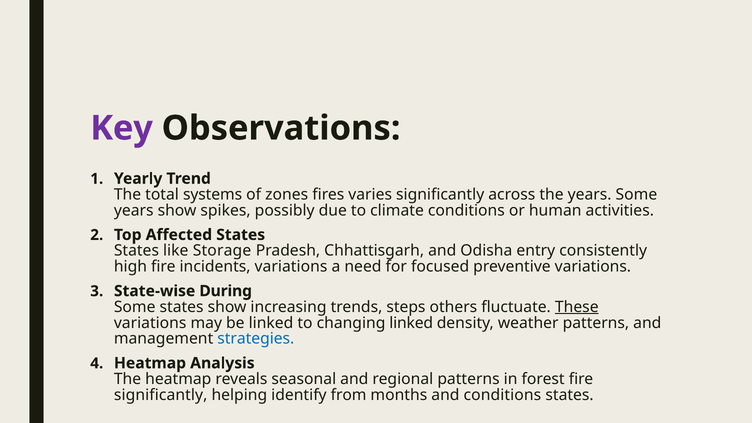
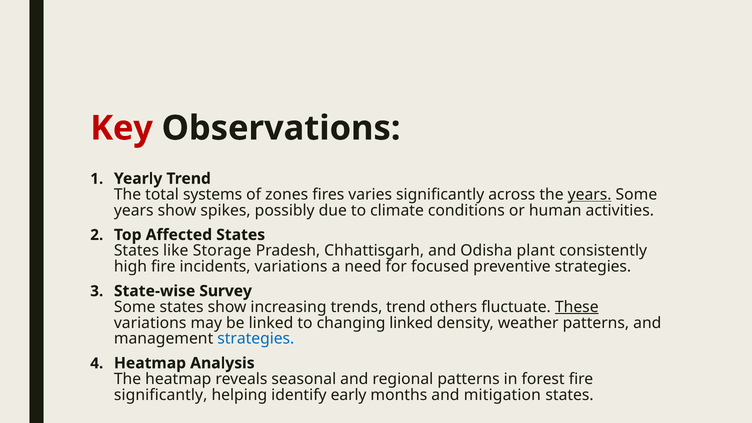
Key colour: purple -> red (122, 128)
years underline: none -> present (590, 195)
entry: entry -> plant (536, 251)
preventive variations: variations -> strategies (593, 267)
During: During -> Survey (226, 291)
trends steps: steps -> trend (406, 307)
from: from -> early (349, 395)
and conditions: conditions -> mitigation (502, 395)
